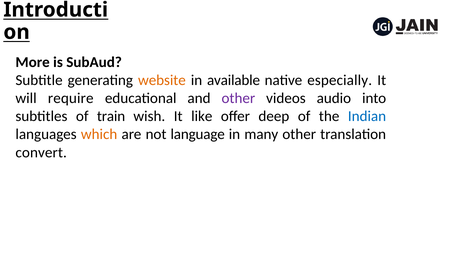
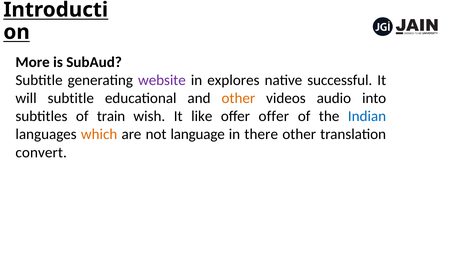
website colour: orange -> purple (162, 80)
available: available -> explores (233, 80)
especially: especially -> successful (340, 80)
will require: require -> subtitle (71, 98)
other colour: purple -> orange (238, 98)
offer deep: deep -> offer (274, 116)
many: many -> there (261, 134)
